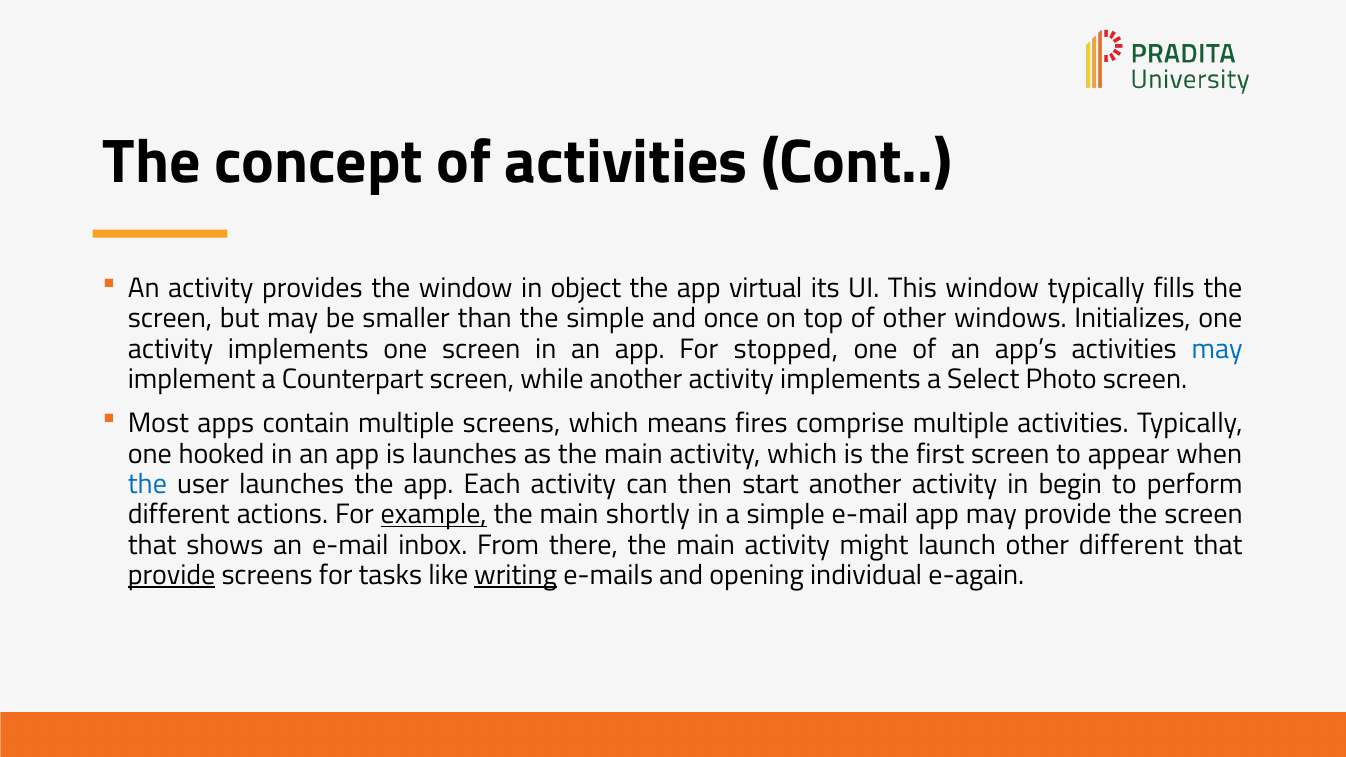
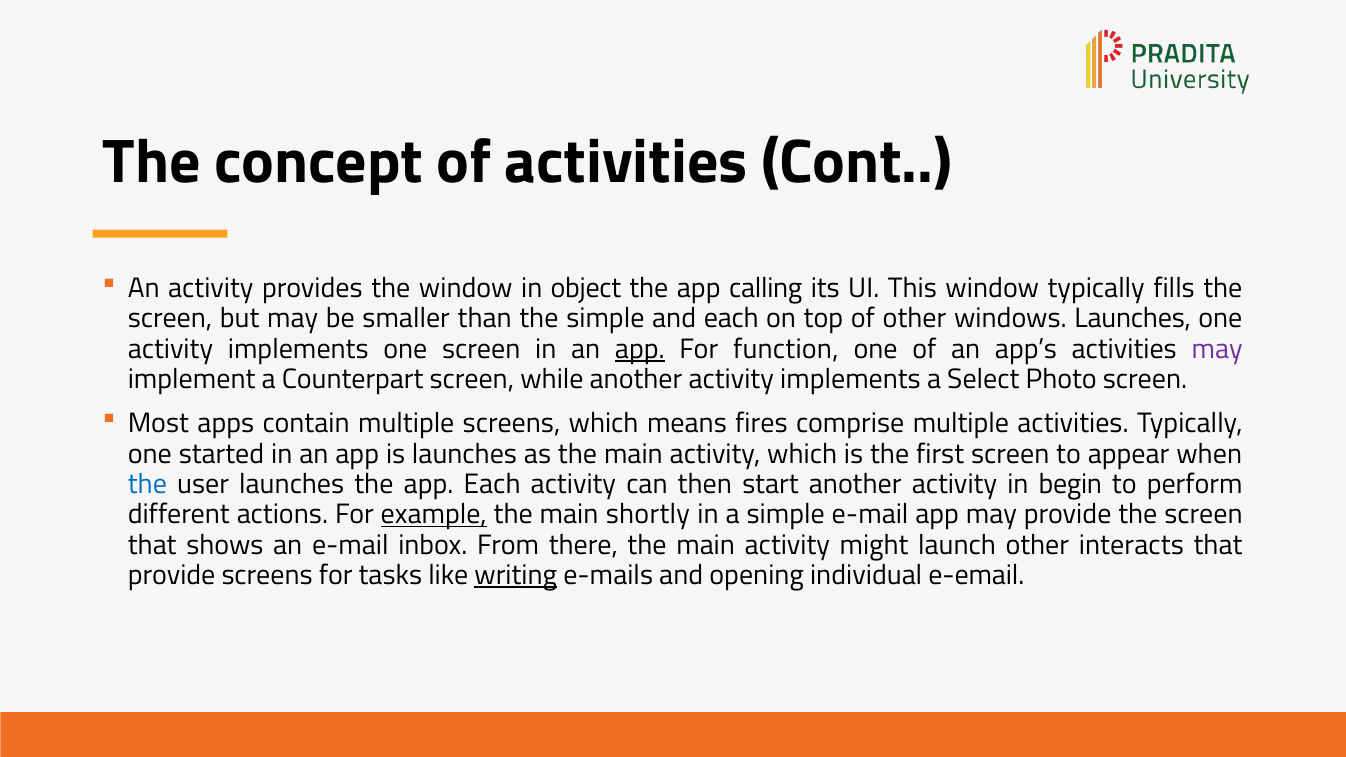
virtual: virtual -> calling (766, 288)
and once: once -> each (731, 319)
windows Initializes: Initializes -> Launches (1133, 319)
app underline: none -> present (640, 349)
stopped: stopped -> function (786, 349)
may colour: blue -> purple (1217, 349)
hooked: hooked -> started (221, 454)
other different: different -> interacts (1131, 545)
provide underline: present -> none (172, 575)
e-again: e-again -> e-email (976, 575)
